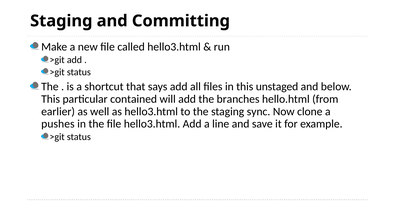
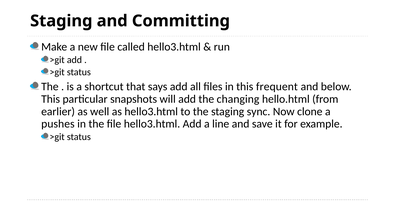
unstaged: unstaged -> frequent (277, 87)
contained: contained -> snapshots (134, 99)
branches: branches -> changing (238, 99)
